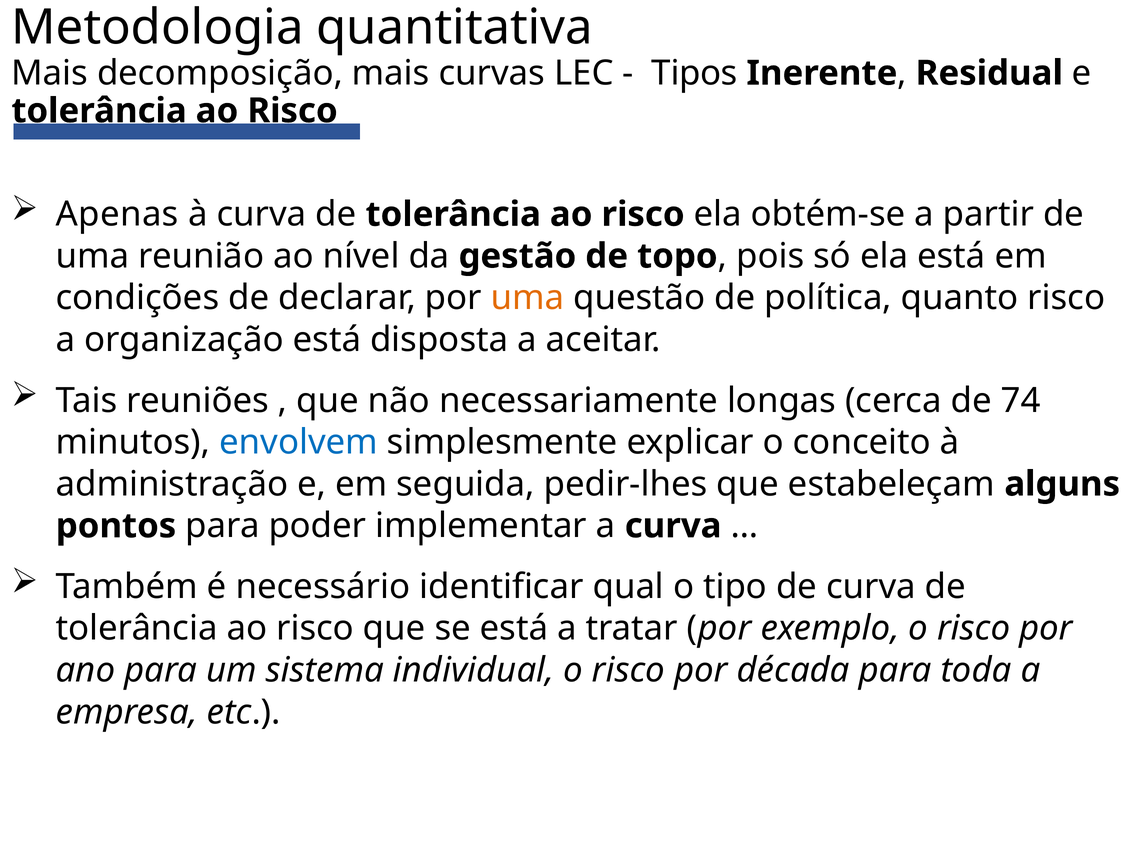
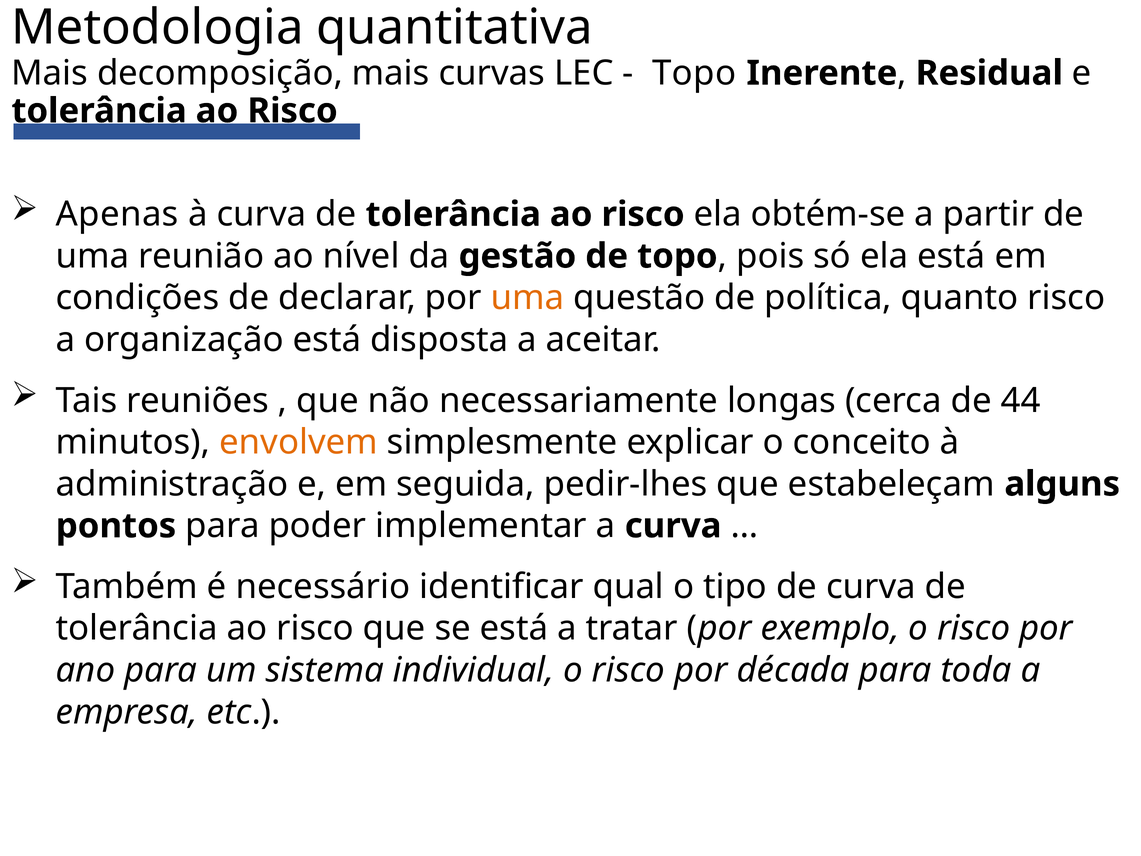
Tipos: Tipos -> Topo (694, 73)
74: 74 -> 44 (1021, 400)
envolvem colour: blue -> orange (299, 442)
